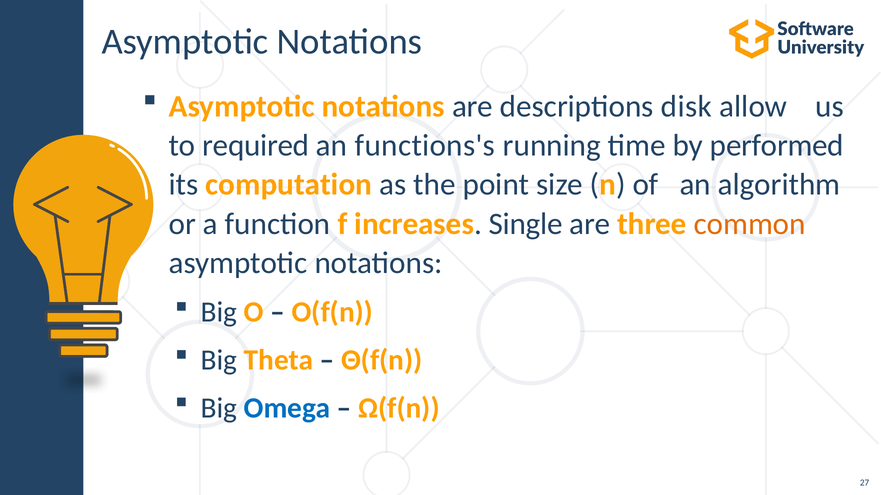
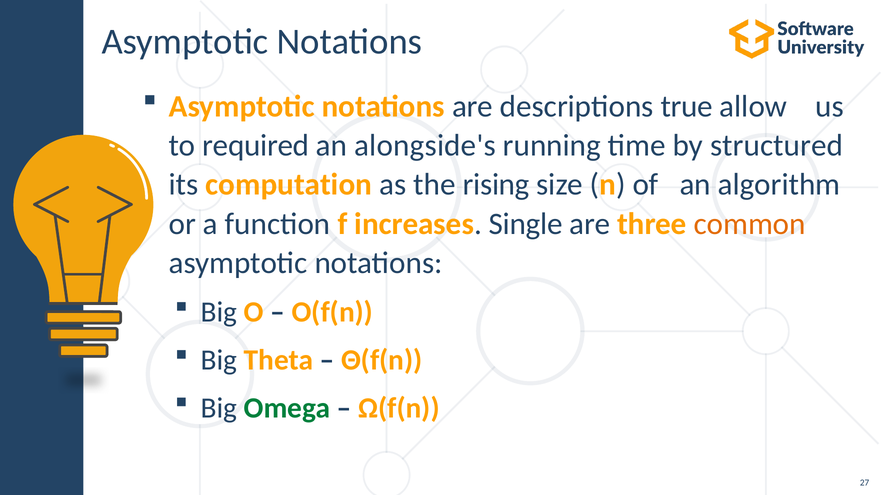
disk: disk -> true (687, 106)
functions's: functions's -> alongside's (425, 146)
performed: performed -> structured (777, 146)
point: point -> rising (496, 185)
Omega colour: blue -> green (287, 409)
